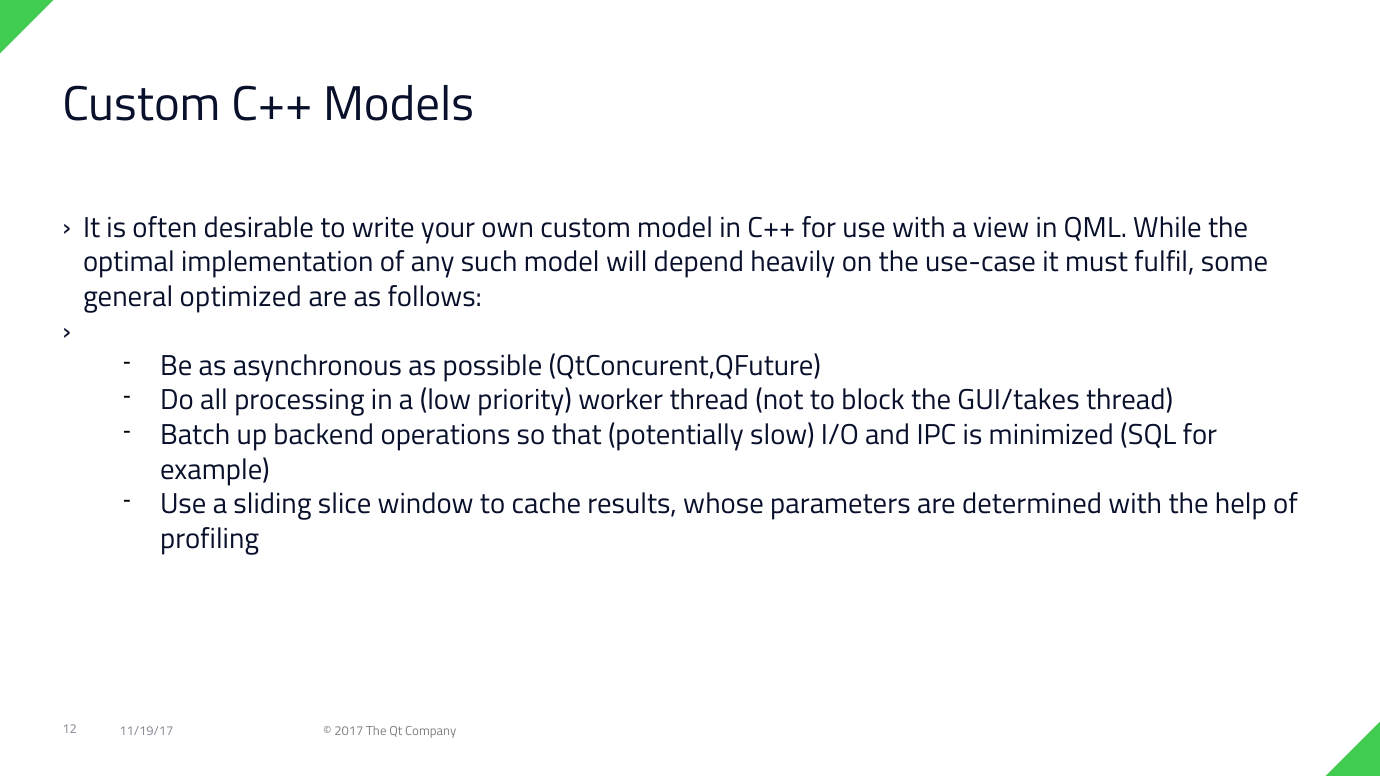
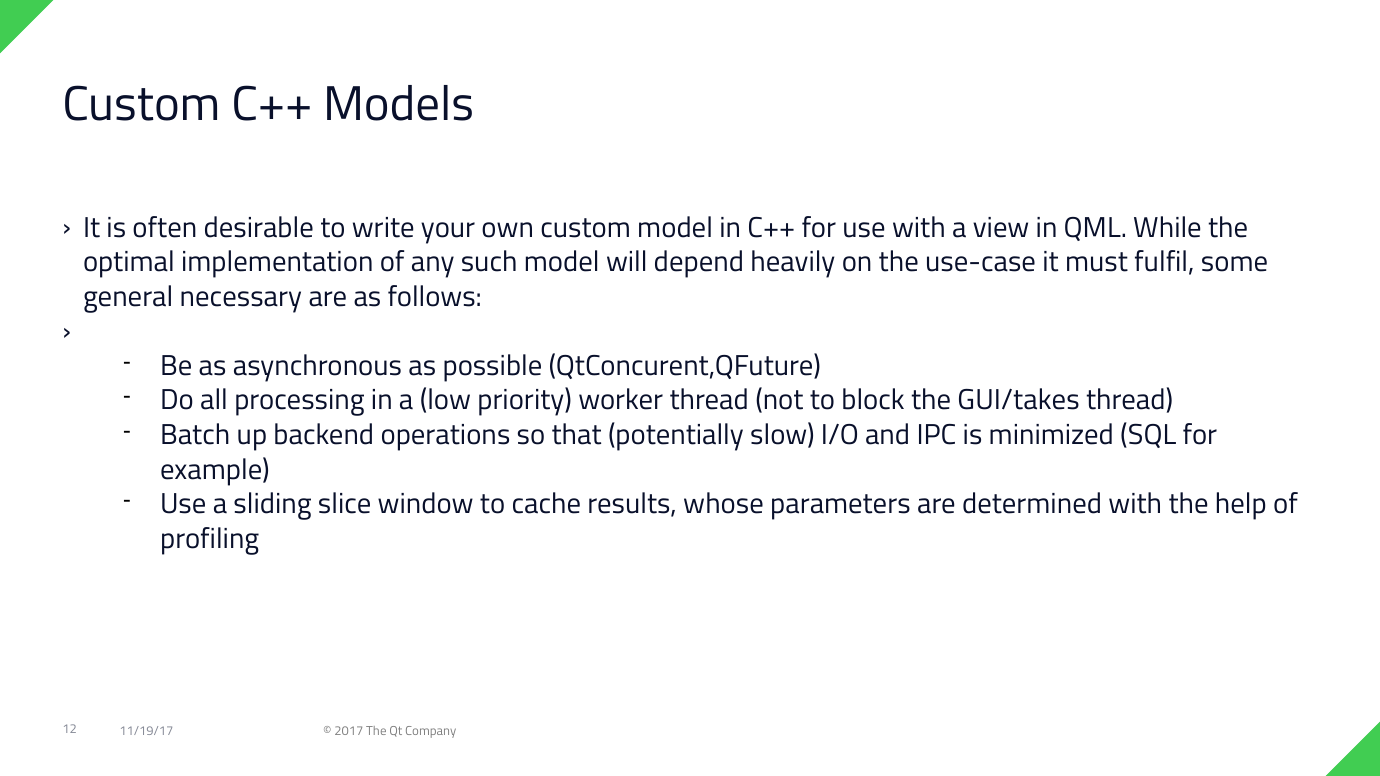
optimized: optimized -> necessary (241, 297)
